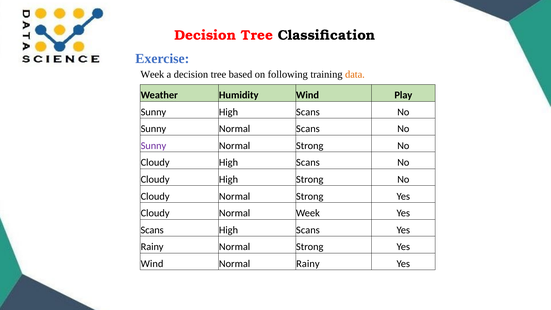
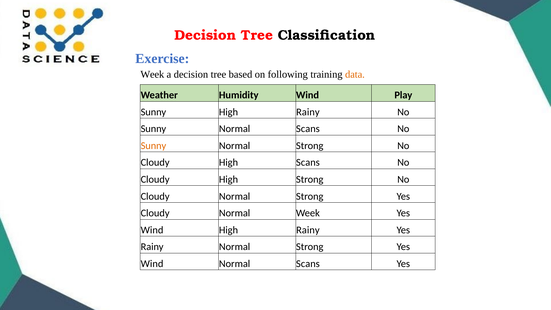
Sunny High Scans: Scans -> Rainy (308, 112)
Sunny colour: purple -> orange (153, 146)
Scans: Scans -> Wind (152, 230)
Scans: Scans -> Rainy (308, 230)
Rainy: Rainy -> Scans (308, 264)
